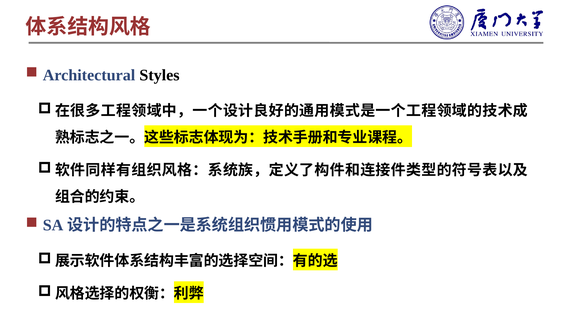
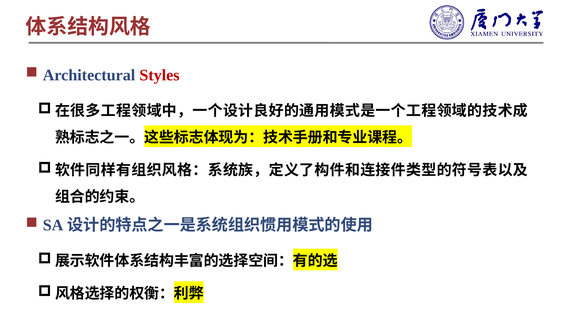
Styles colour: black -> red (159, 75)
